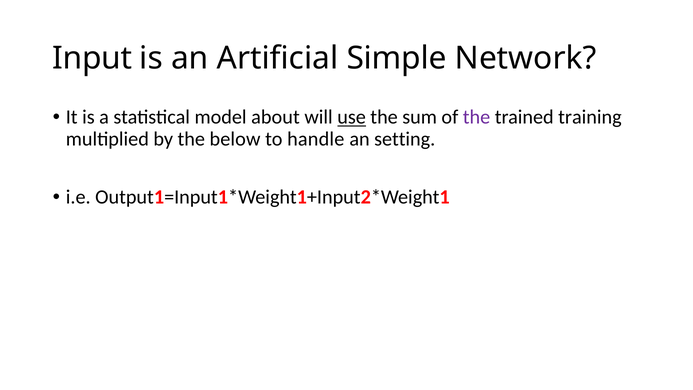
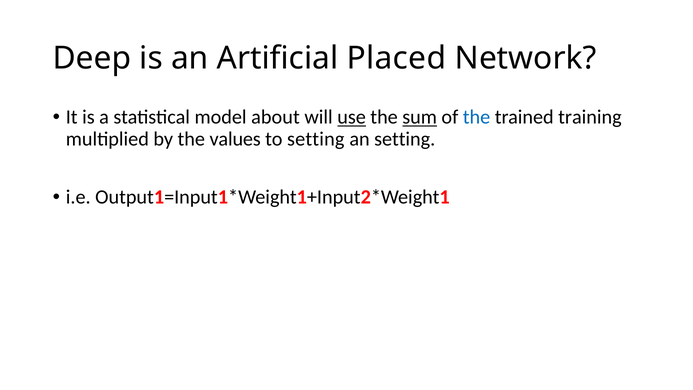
Input: Input -> Deep (92, 58)
Simple: Simple -> Placed (396, 58)
sum underline: none -> present (420, 117)
the colour: purple -> blue (477, 117)
below: below -> values (235, 139)
to handle: handle -> setting (316, 139)
